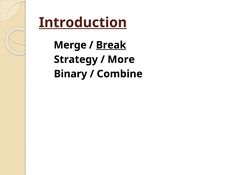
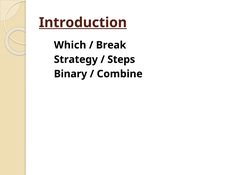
Merge: Merge -> Which (70, 45)
Break underline: present -> none (111, 45)
More: More -> Steps (121, 59)
